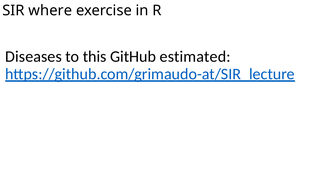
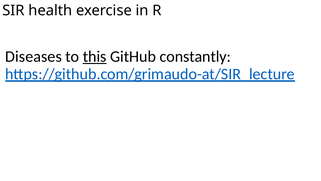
where: where -> health (50, 10)
this underline: none -> present (95, 56)
estimated: estimated -> constantly (195, 56)
